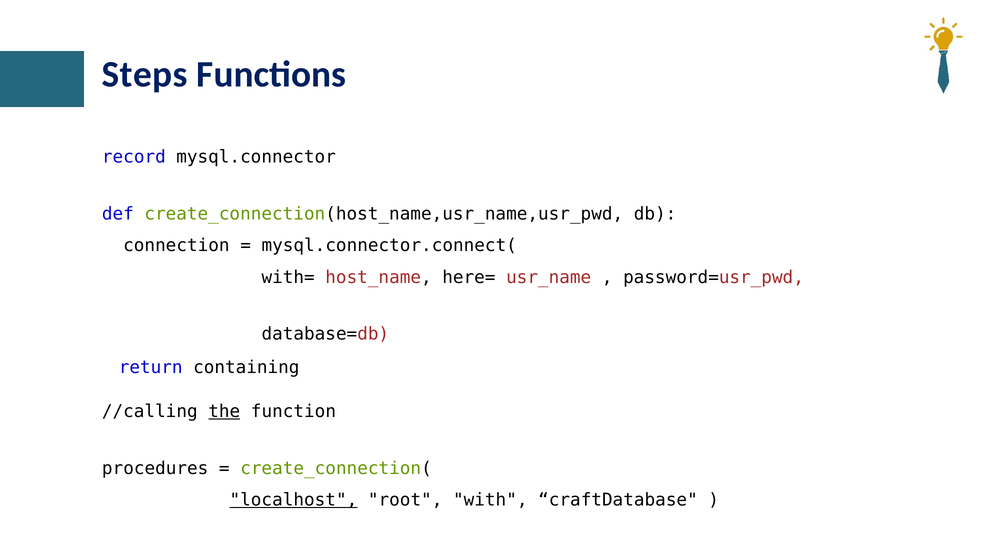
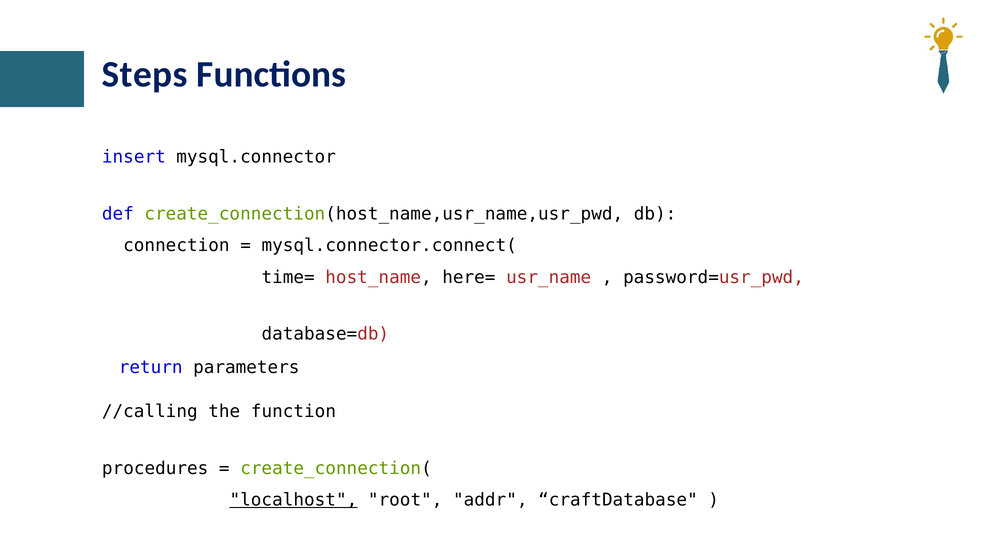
record: record -> insert (134, 157)
with=: with= -> time= (288, 277)
containing: containing -> parameters (246, 368)
the underline: present -> none (224, 412)
with: with -> addr (490, 500)
